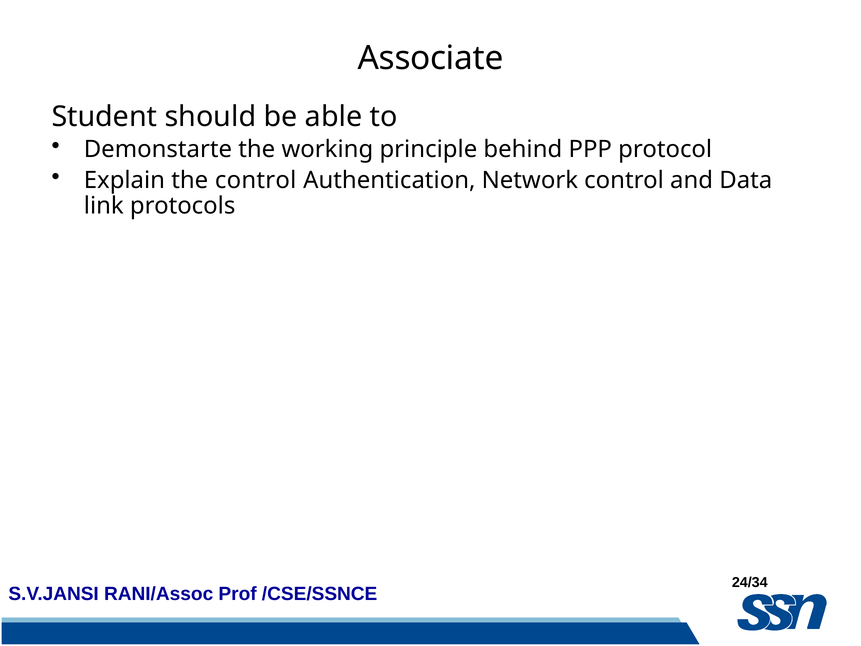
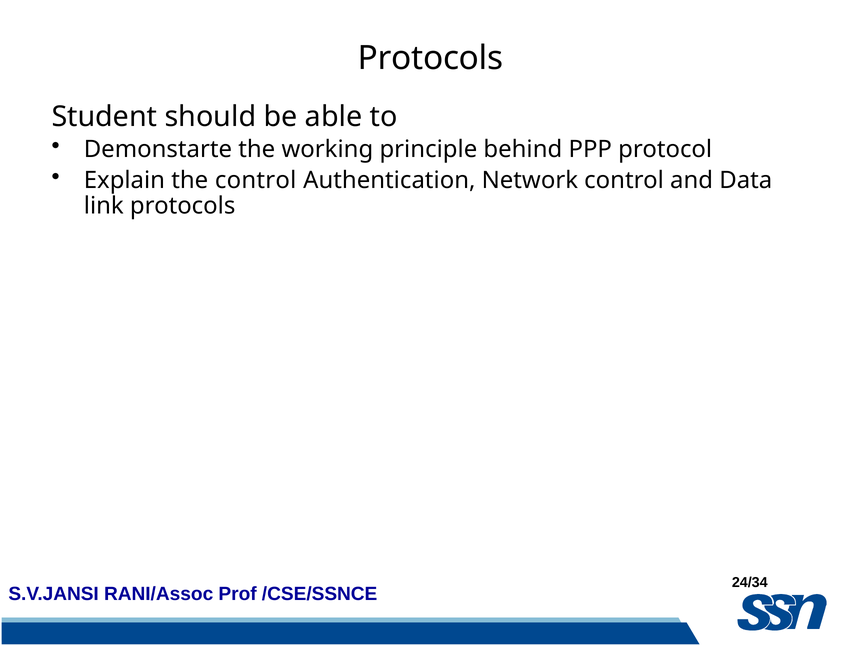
Associate: Associate -> Protocols (431, 58)
